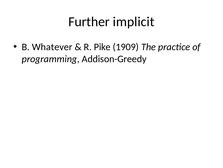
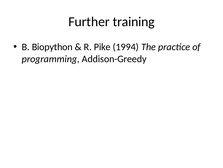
implicit: implicit -> training (134, 22)
Whatever: Whatever -> Biopython (52, 47)
1909: 1909 -> 1994 (126, 47)
